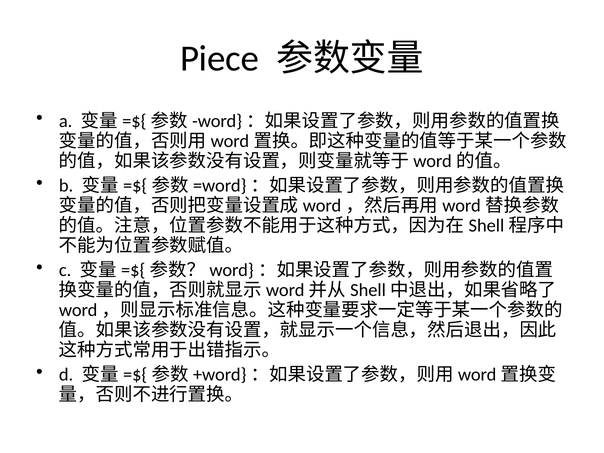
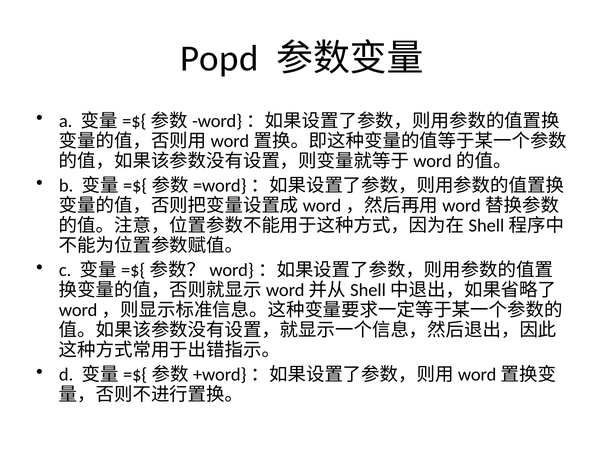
Piece: Piece -> Popd (219, 58)
